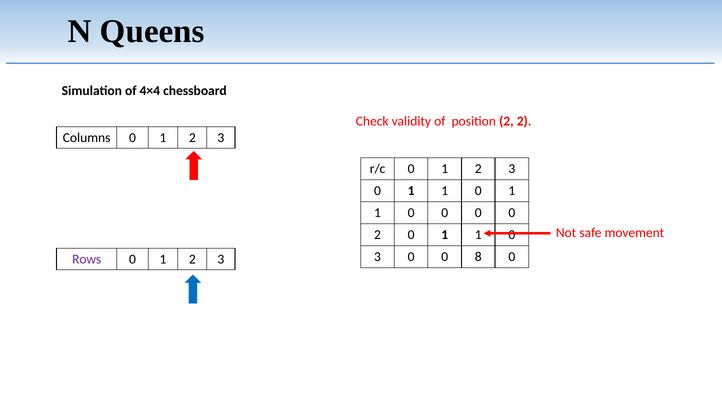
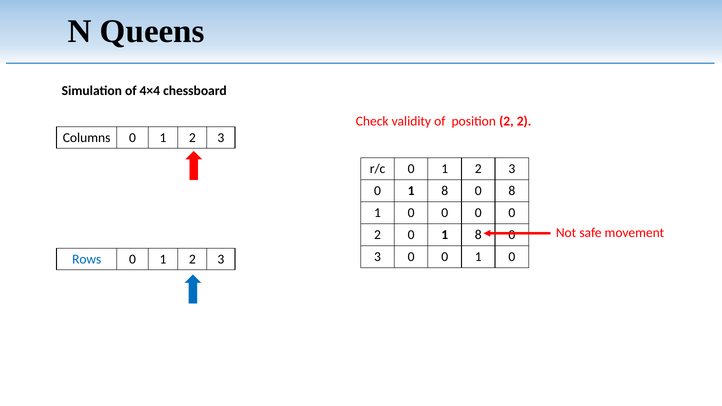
1: 1 -> 8 (445, 191)
1: 1 -> 8 (512, 191)
2 0 1 1: 1 -> 8 (478, 235)
0 0 8: 8 -> 1 (478, 257)
Rows colour: purple -> blue (87, 259)
